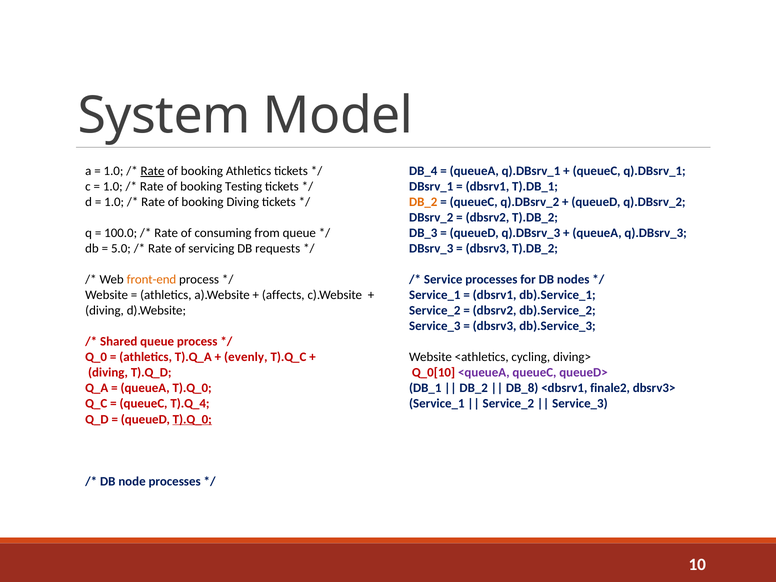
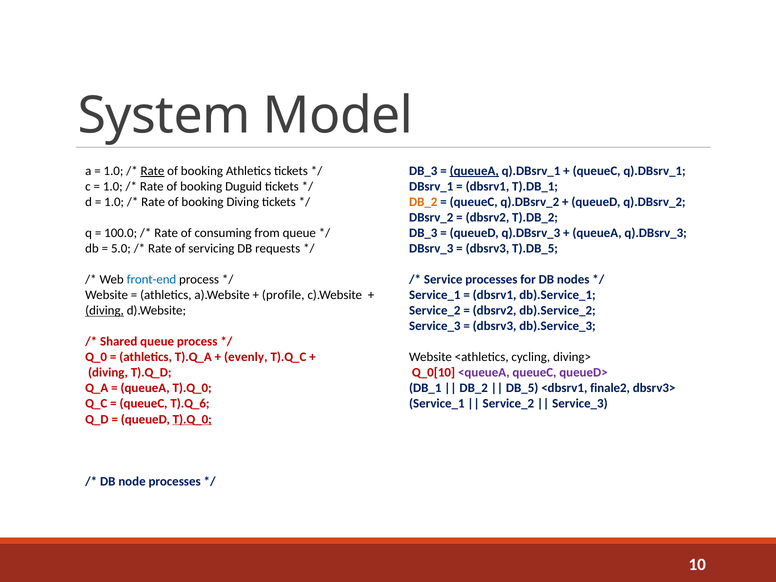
DB_4: DB_4 -> DB_3 (423, 171)
queueA underline: none -> present (474, 171)
Testing: Testing -> Duguid (244, 186)
dbsrv3 T).DB_2: T).DB_2 -> T).DB_5 (535, 249)
front-end colour: orange -> blue (151, 280)
affects: affects -> profile (283, 295)
diving underline: none -> present (105, 311)
DB_8: DB_8 -> DB_5 (522, 388)
T).Q_4: T).Q_4 -> T).Q_6 (190, 404)
